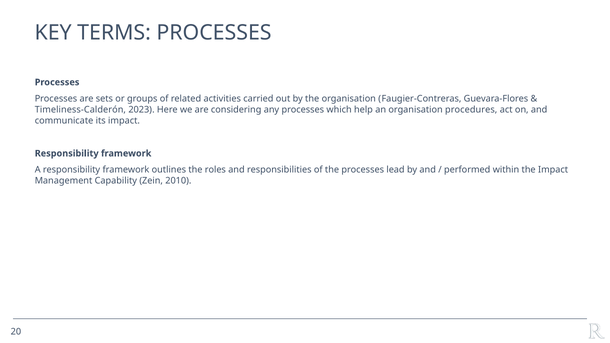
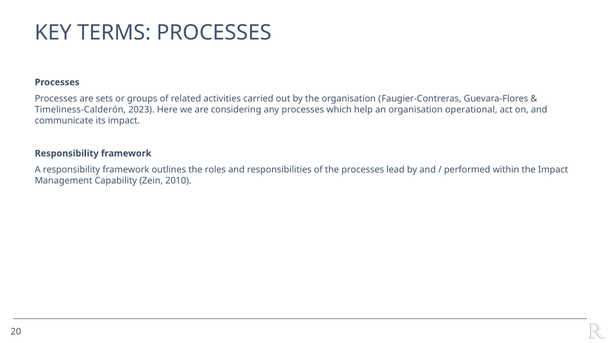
procedures: procedures -> operational (471, 110)
